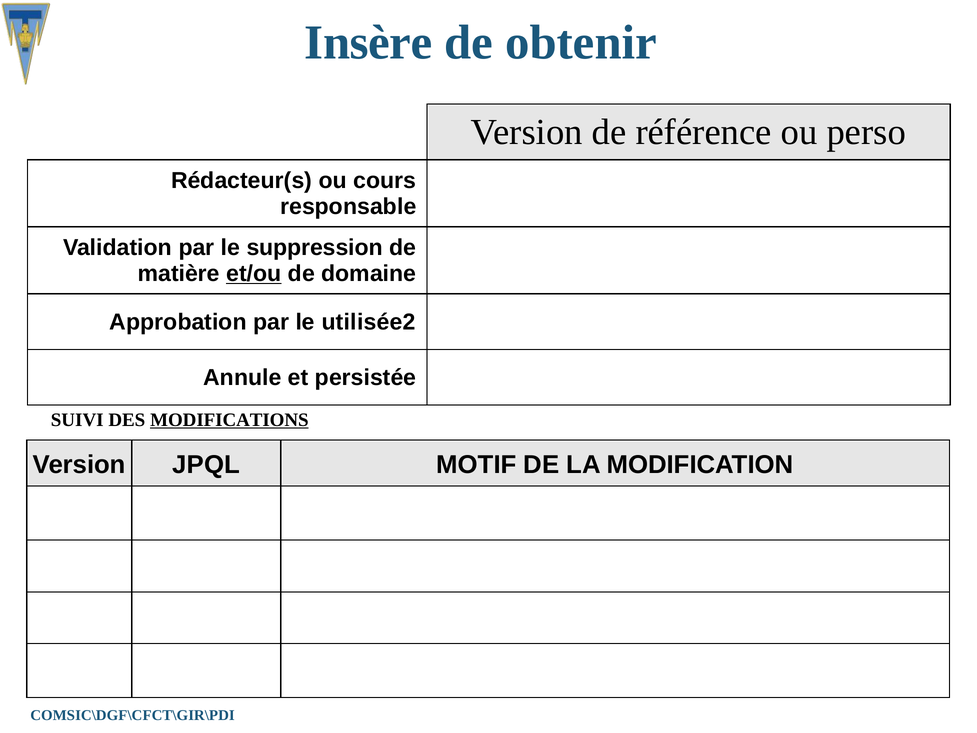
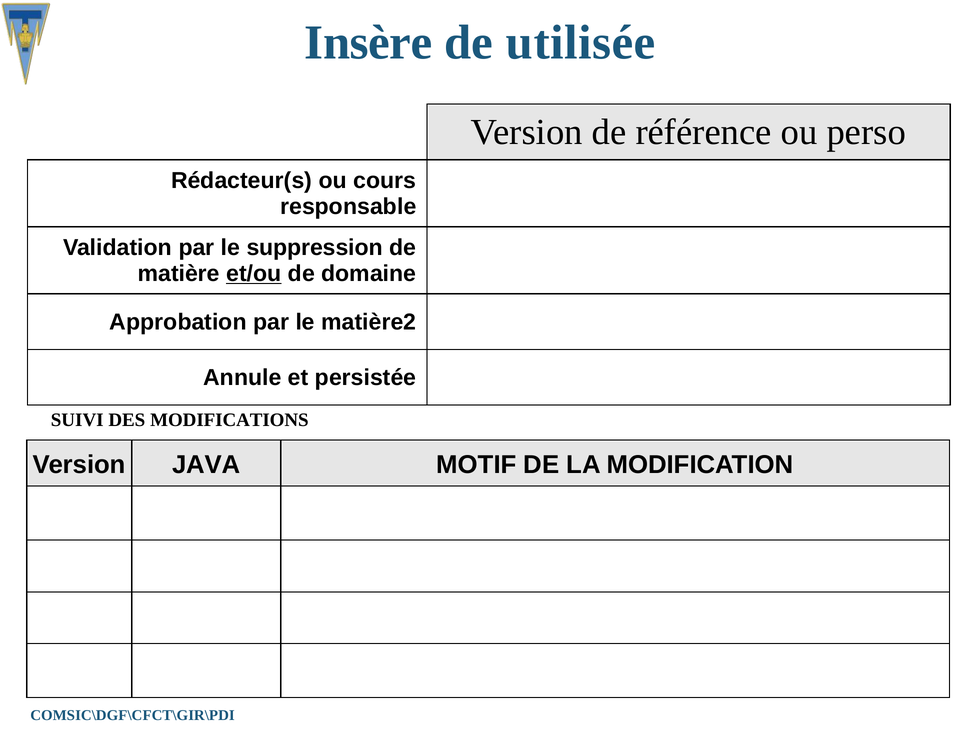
obtenir: obtenir -> utilisée (581, 43)
utilisée2: utilisée2 -> matière2 (369, 322)
MODIFICATIONS underline: present -> none (229, 420)
JPQL: JPQL -> JAVA (206, 465)
